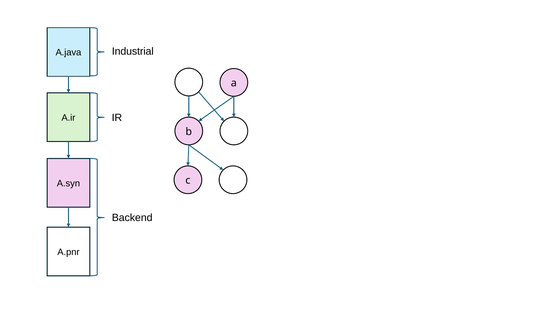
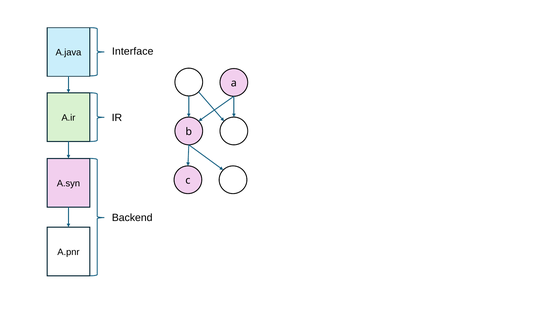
Industrial: Industrial -> Interface (133, 51)
